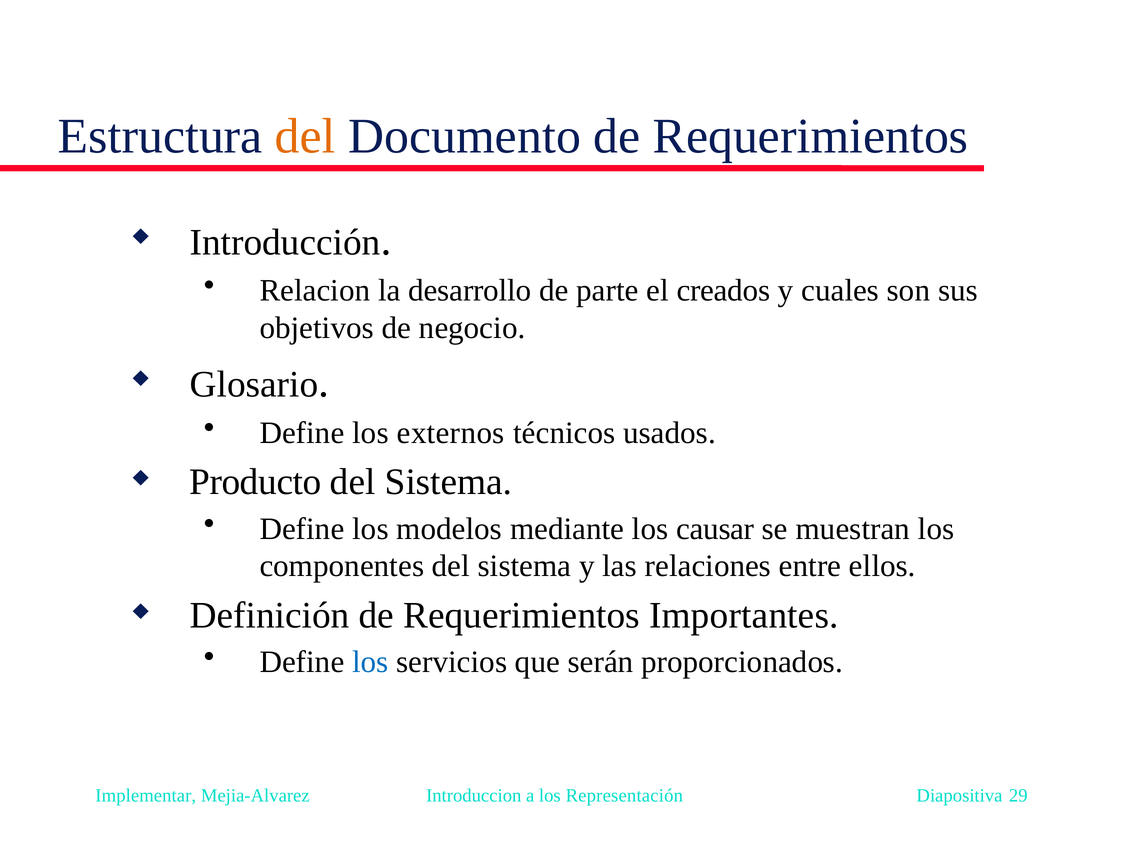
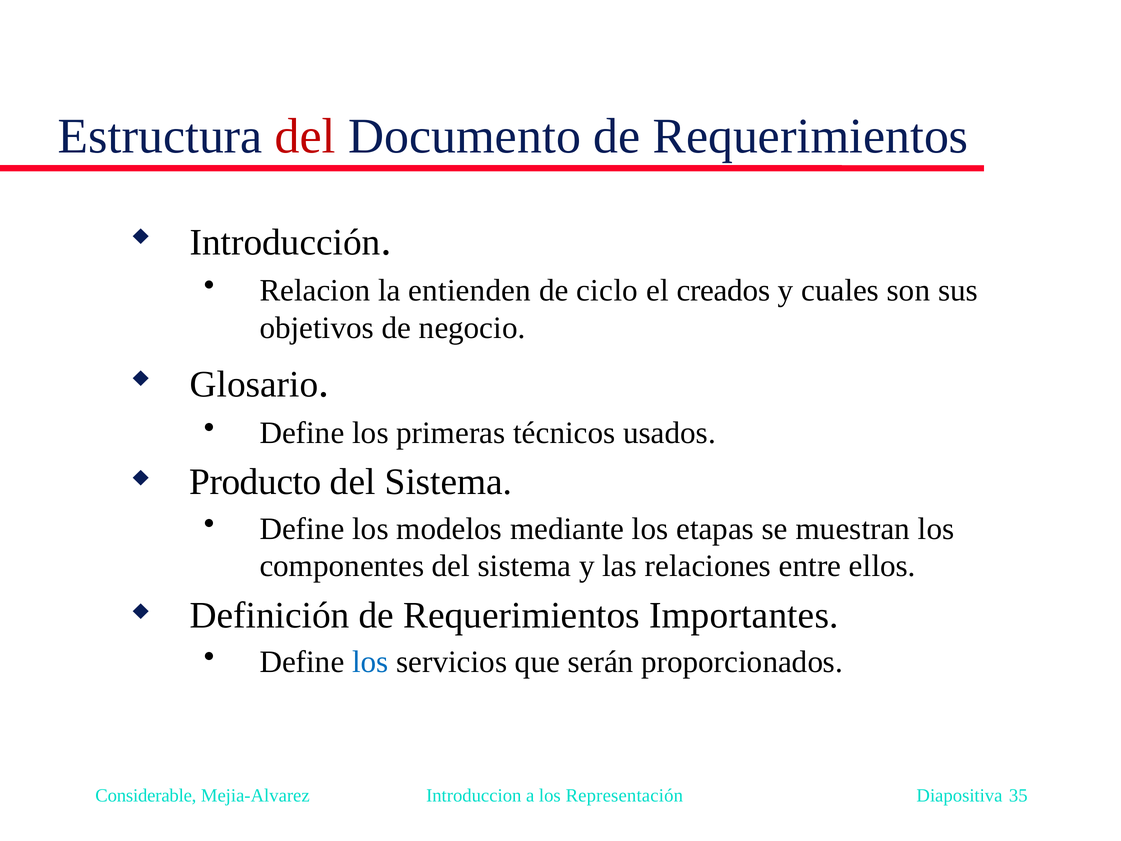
del colour: orange -> red (305, 136)
desarrollo: desarrollo -> entienden (470, 291)
parte: parte -> ciclo (607, 291)
externos: externos -> primeras (451, 433)
causar: causar -> etapas (715, 529)
Implementar: Implementar -> Considerable (146, 795)
29: 29 -> 35 (1018, 795)
